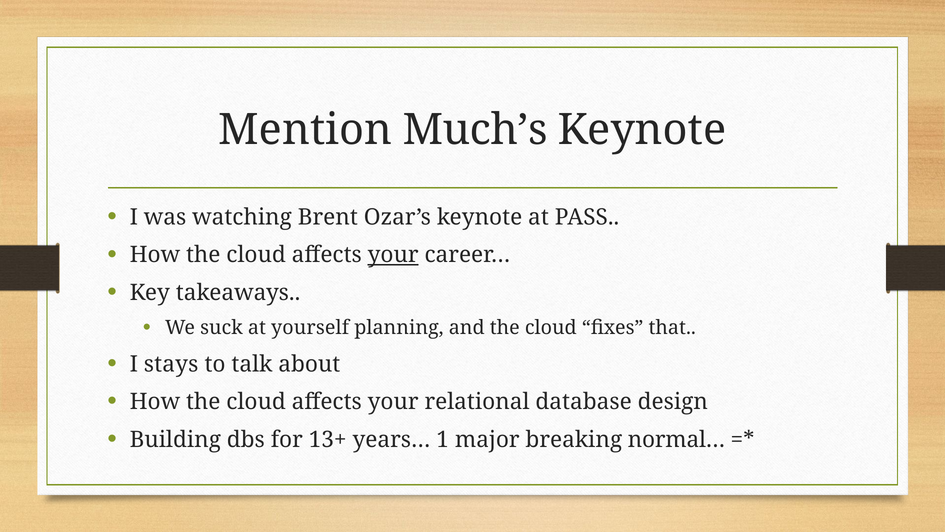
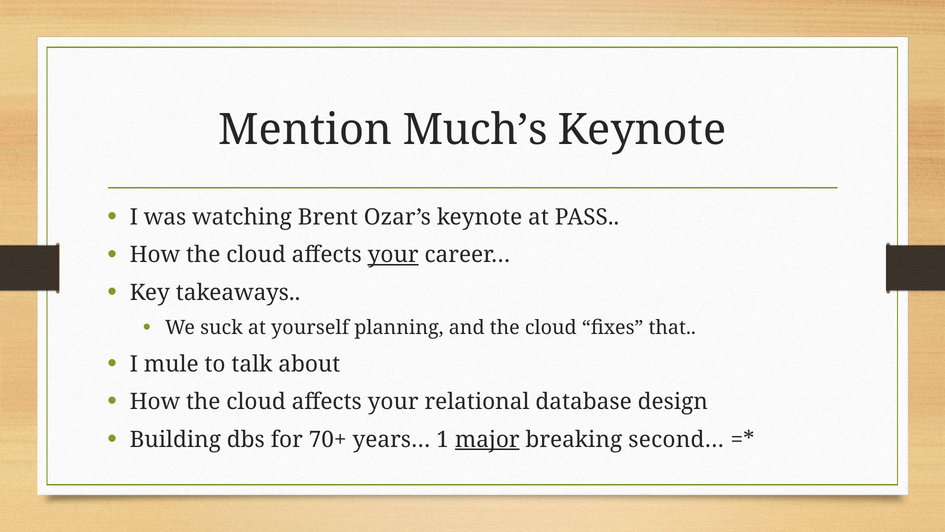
stays: stays -> mule (171, 364)
13+: 13+ -> 70+ (328, 439)
major underline: none -> present (487, 439)
normal…: normal… -> second… (676, 439)
